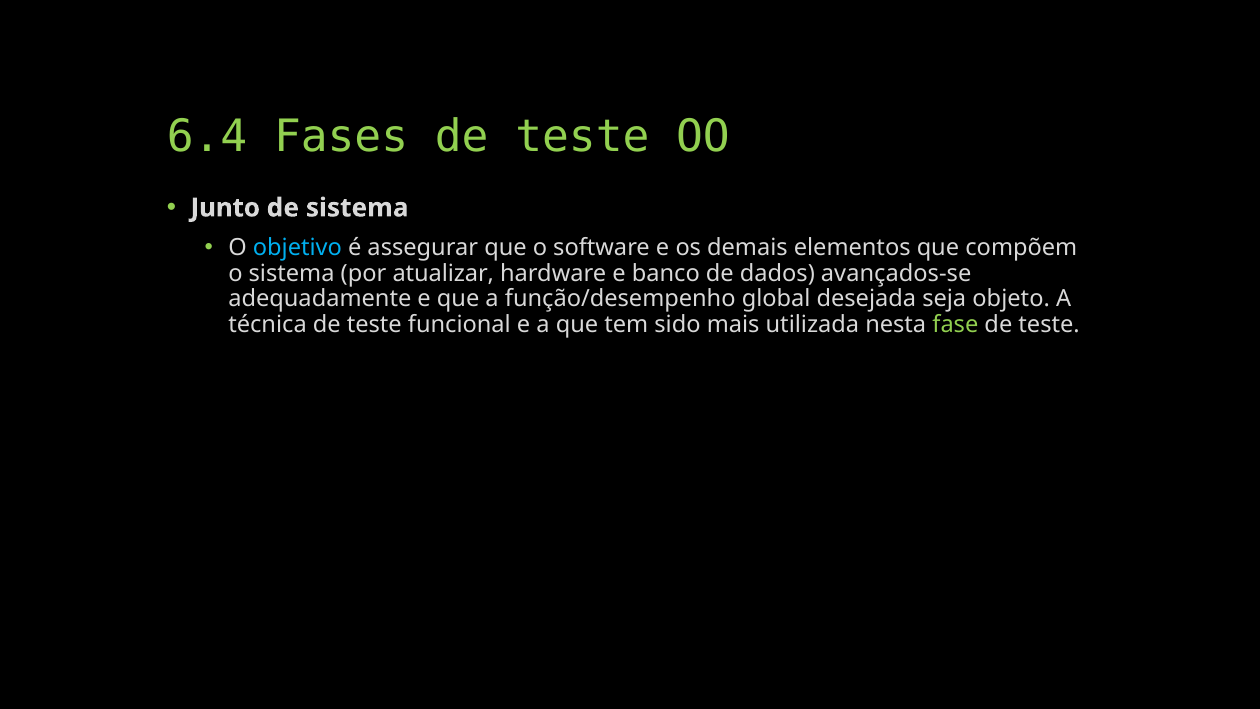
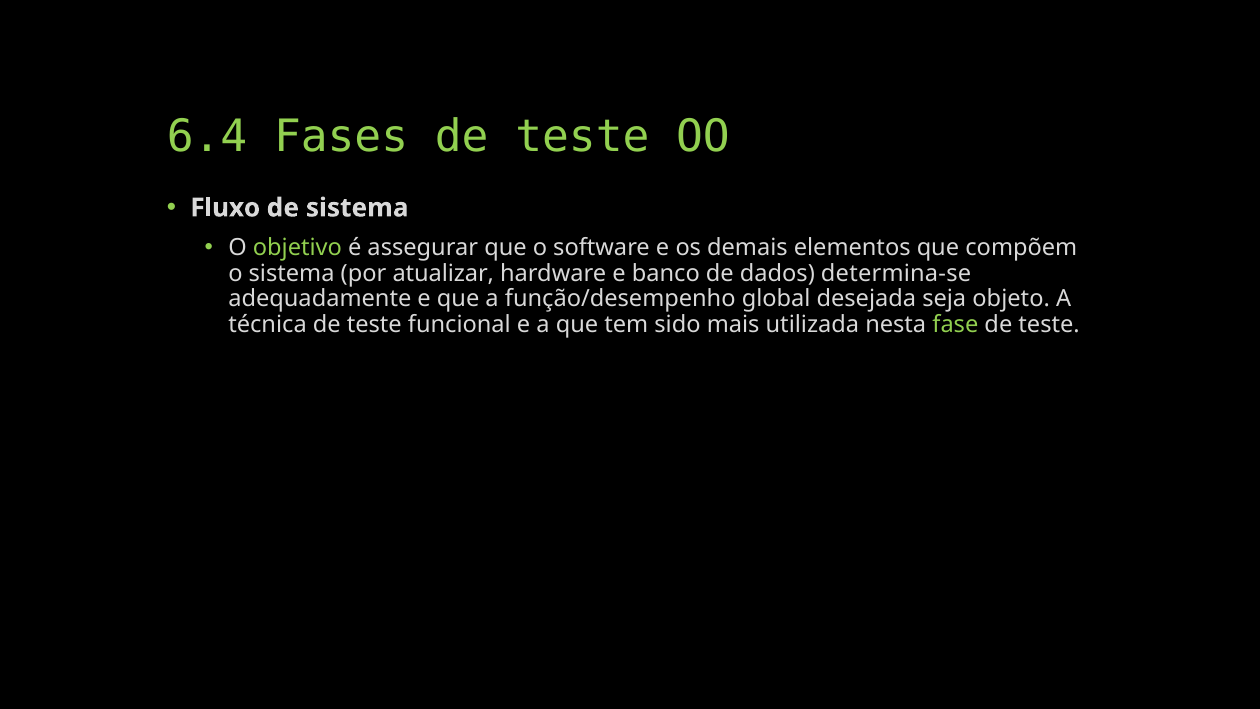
Junto: Junto -> Fluxo (225, 208)
objetivo colour: light blue -> light green (297, 248)
avançados-se: avançados-se -> determina-se (896, 273)
